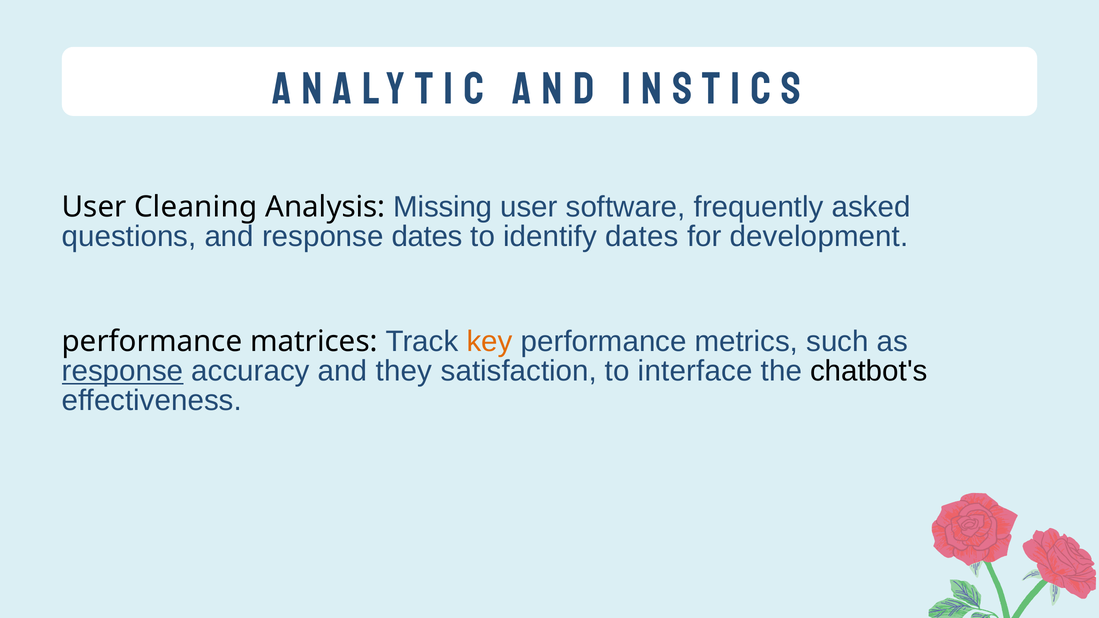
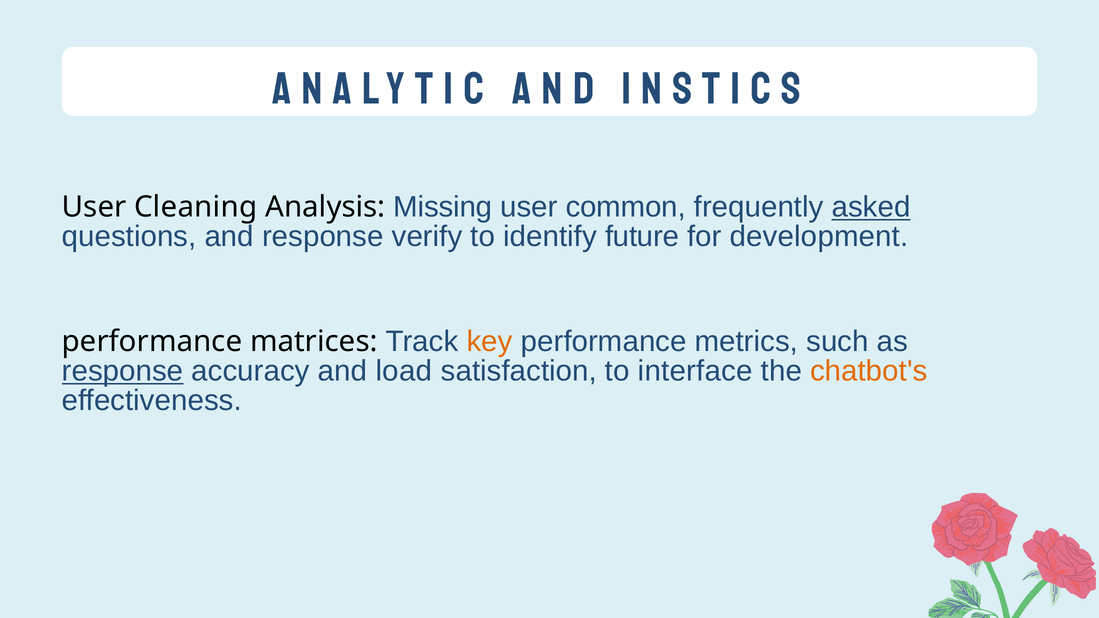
software: software -> common (626, 207)
asked underline: none -> present (871, 207)
response dates: dates -> verify (427, 237)
identify dates: dates -> future (642, 237)
they: they -> load (404, 371)
chatbot's colour: black -> orange (869, 371)
